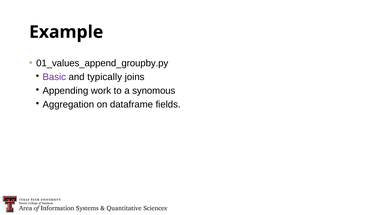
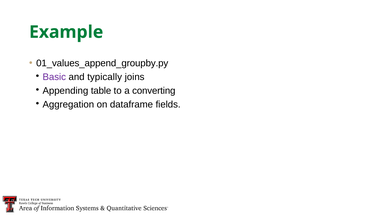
Example colour: black -> green (66, 32)
work: work -> table (101, 91)
synomous: synomous -> converting (154, 91)
